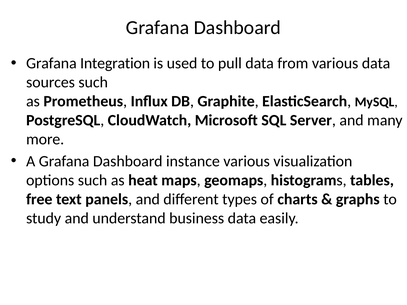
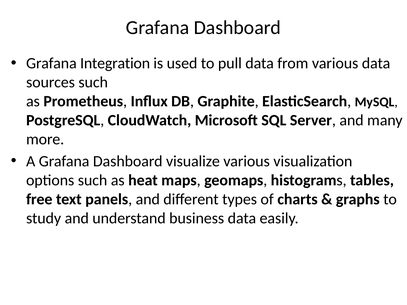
instance: instance -> visualize (193, 161)
